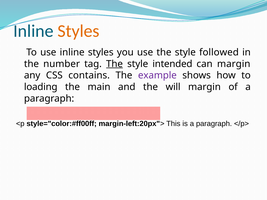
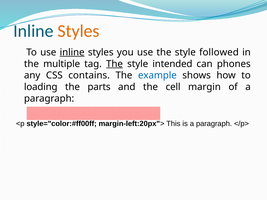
inline underline: none -> present (72, 52)
number: number -> multiple (62, 64)
can margin: margin -> phones (234, 64)
example colour: purple -> blue (157, 75)
main: main -> parts (99, 87)
will: will -> cell (173, 87)
